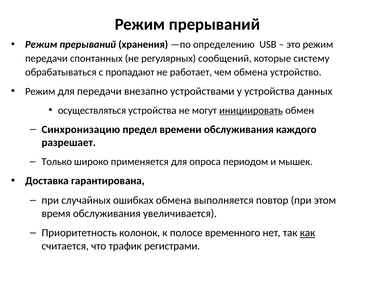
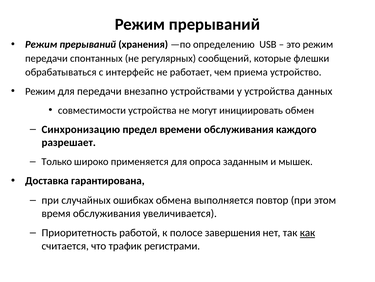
систему: систему -> флешки (311, 58)
пропадают: пропадают -> интерфейс (130, 72)
чем обмена: обмена -> приема (251, 72)
осуществляться: осуществляться -> совместимости (92, 110)
инициировать underline: present -> none (251, 110)
периодом: периодом -> заданным (246, 161)
колонок: колонок -> работой (140, 232)
временного: временного -> завершения (233, 232)
